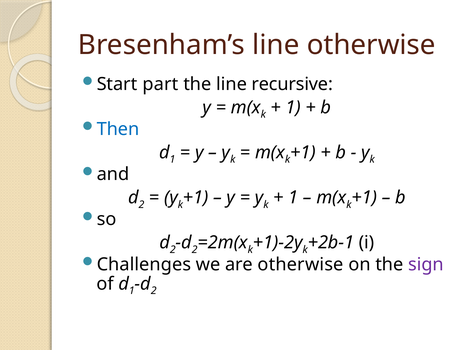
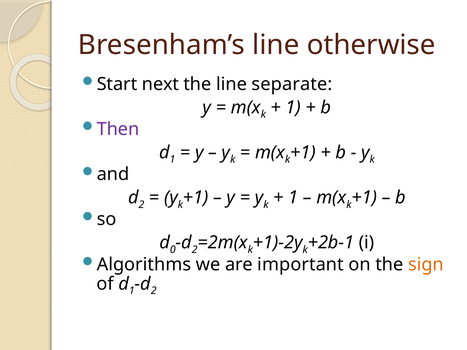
part: part -> next (161, 84)
recursive: recursive -> separate (292, 84)
Then colour: blue -> purple (118, 129)
2: 2 -> 0 (173, 250)
Challenges: Challenges -> Algorithms (144, 265)
are otherwise: otherwise -> important (301, 265)
sign colour: purple -> orange (426, 265)
